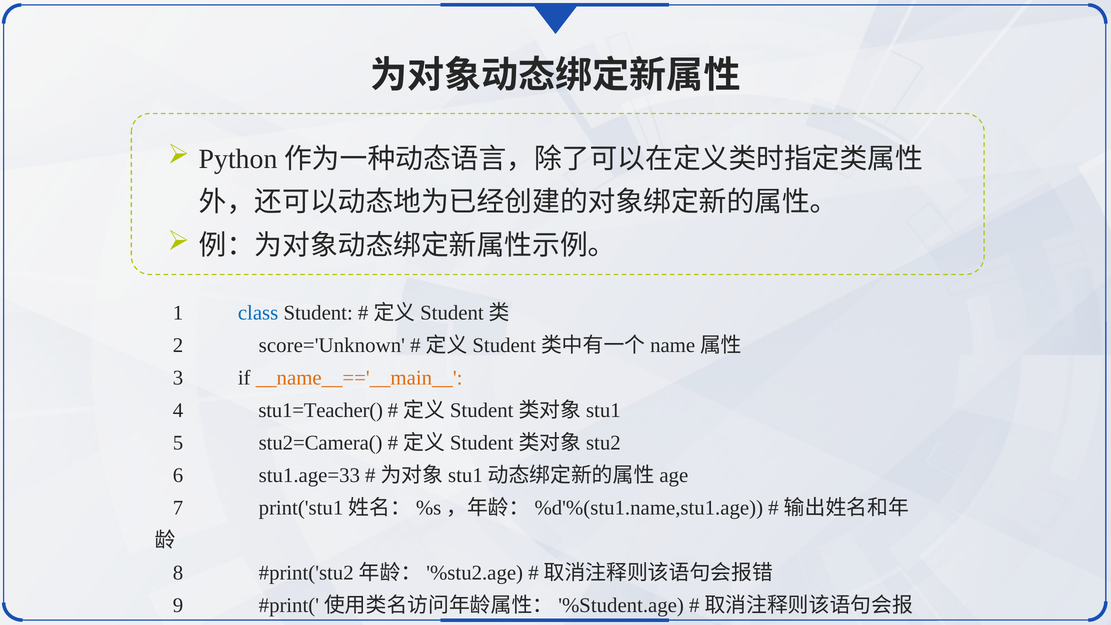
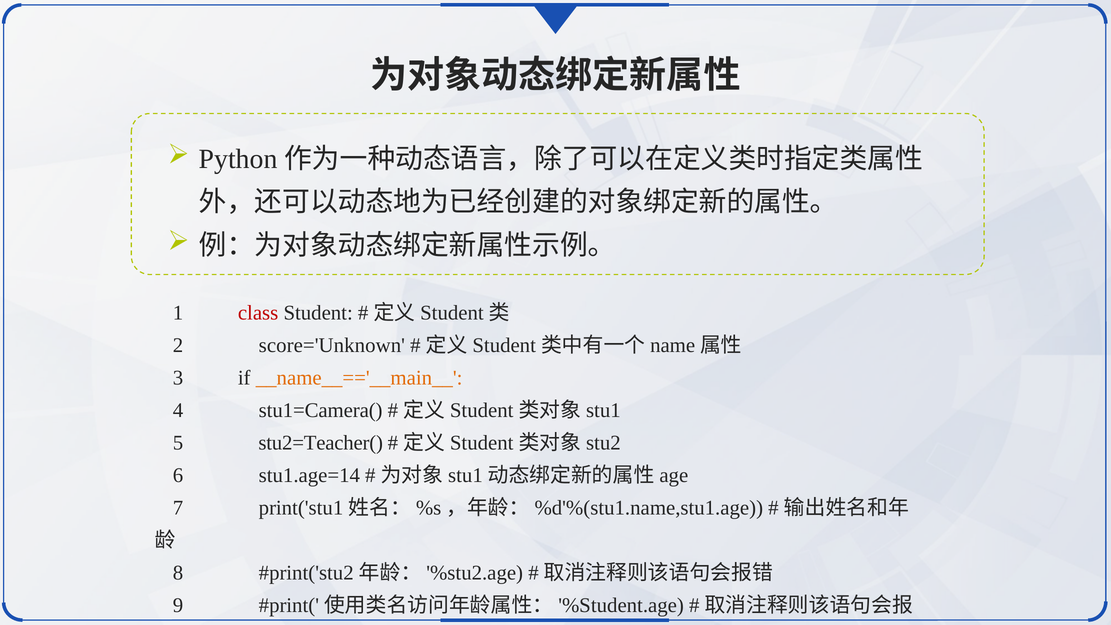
class colour: blue -> red (258, 313)
stu1=Teacher(: stu1=Teacher( -> stu1=Camera( (321, 410)
stu2=Camera(: stu2=Camera( -> stu2=Teacher( (321, 443)
stu1.age=33: stu1.age=33 -> stu1.age=14 (309, 475)
